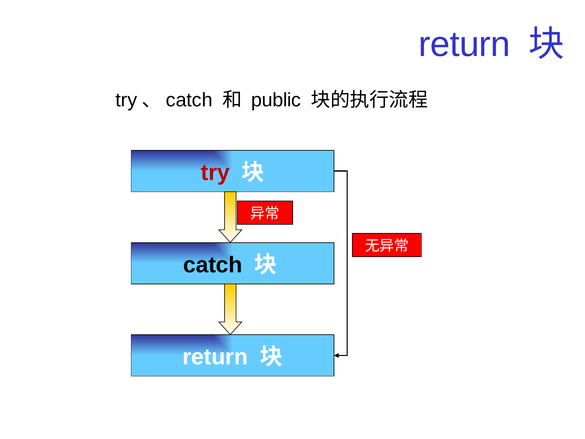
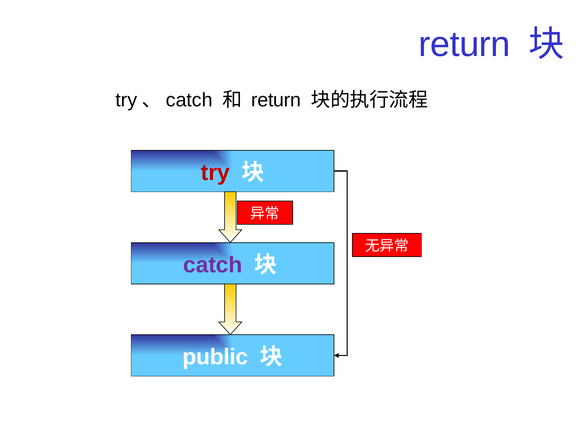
public: public -> return (276, 100)
catch colour: black -> purple (213, 265)
return: return -> public (215, 357)
